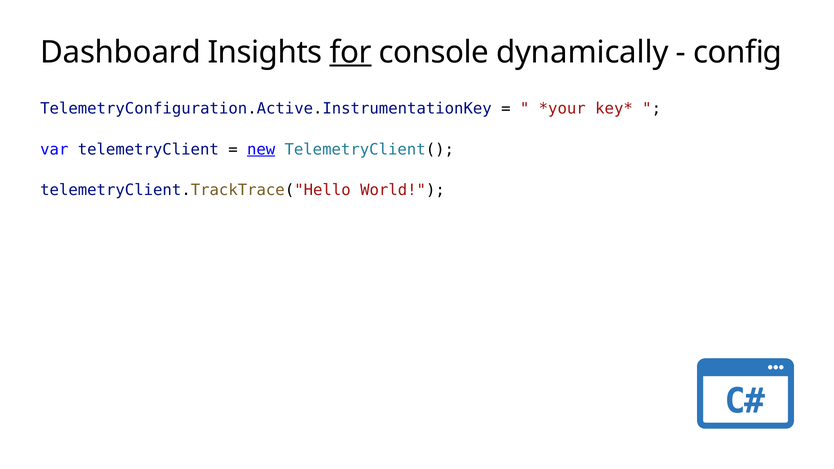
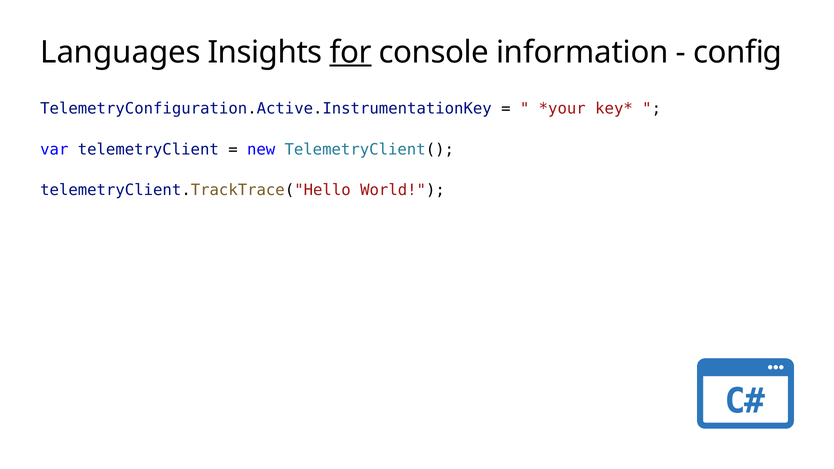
Dashboard: Dashboard -> Languages (120, 52)
dynamically: dynamically -> information (582, 52)
new underline: present -> none (261, 149)
